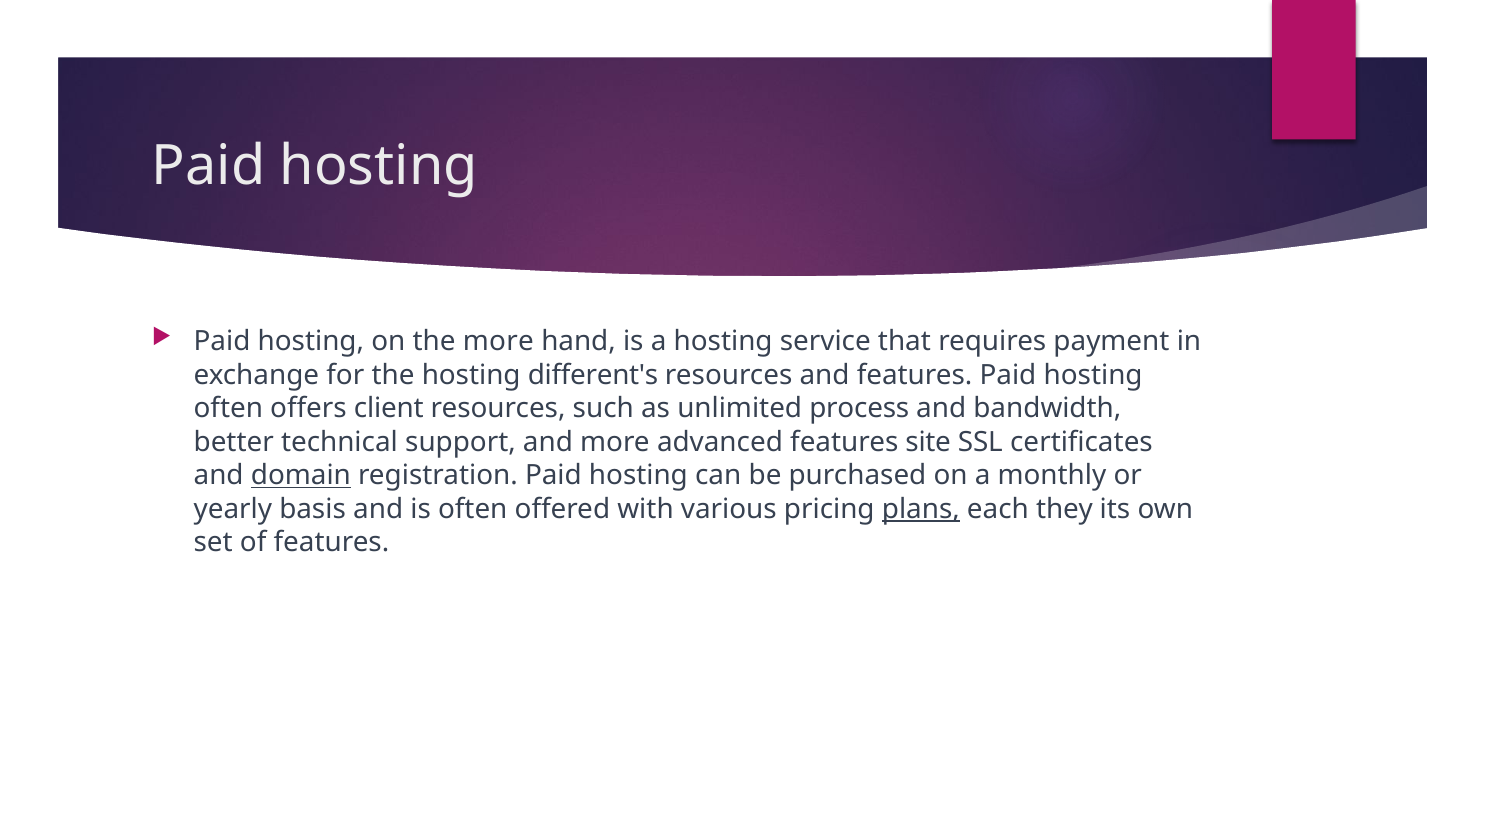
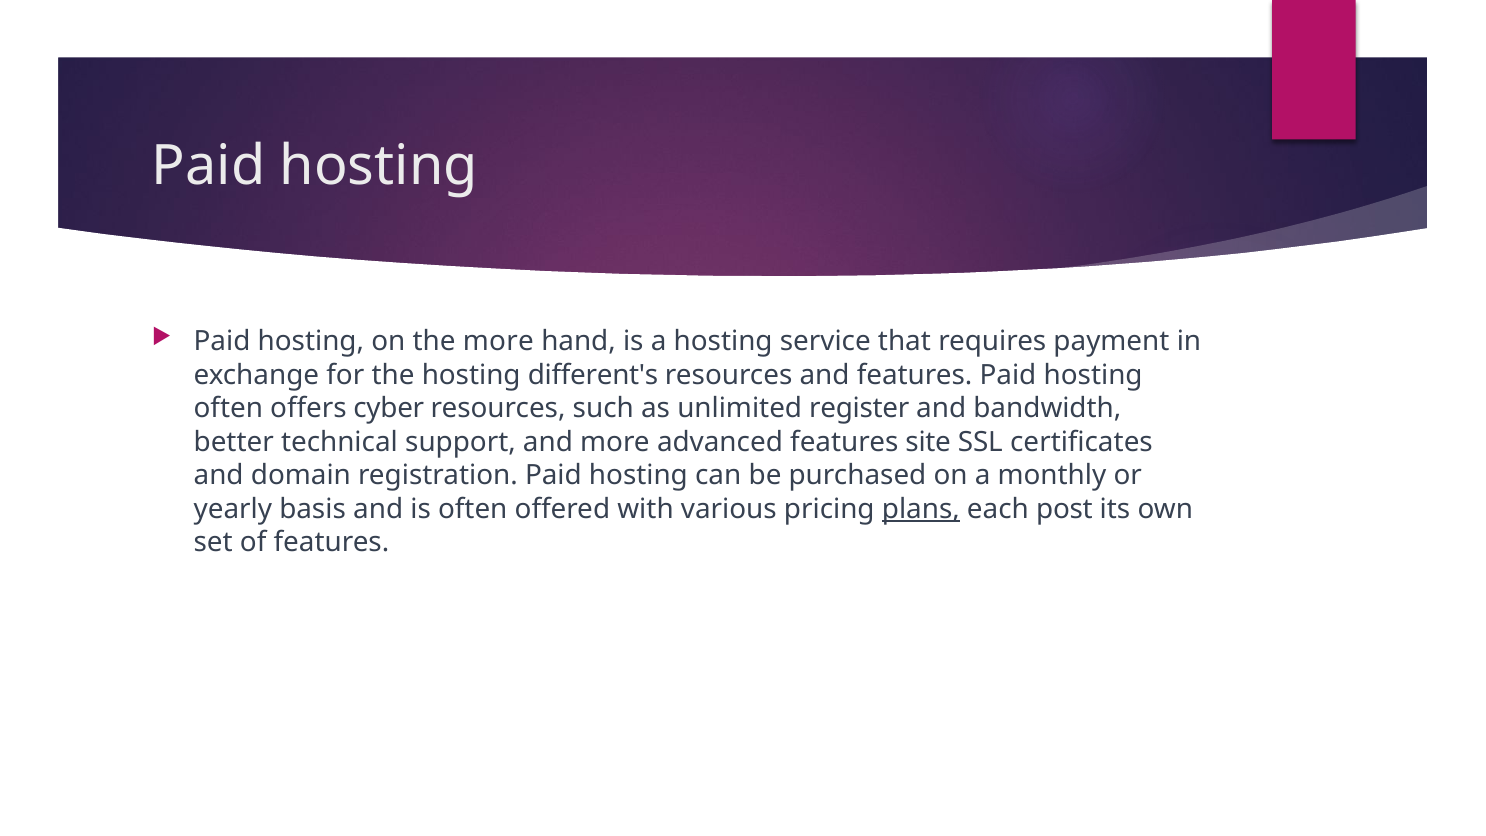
client: client -> cyber (389, 408)
process: process -> register (859, 408)
domain underline: present -> none (301, 475)
they: they -> post (1064, 509)
